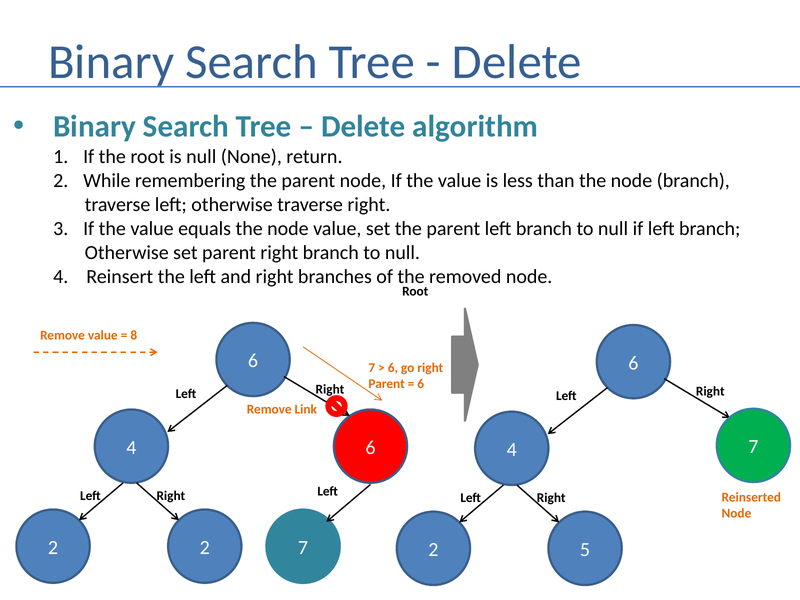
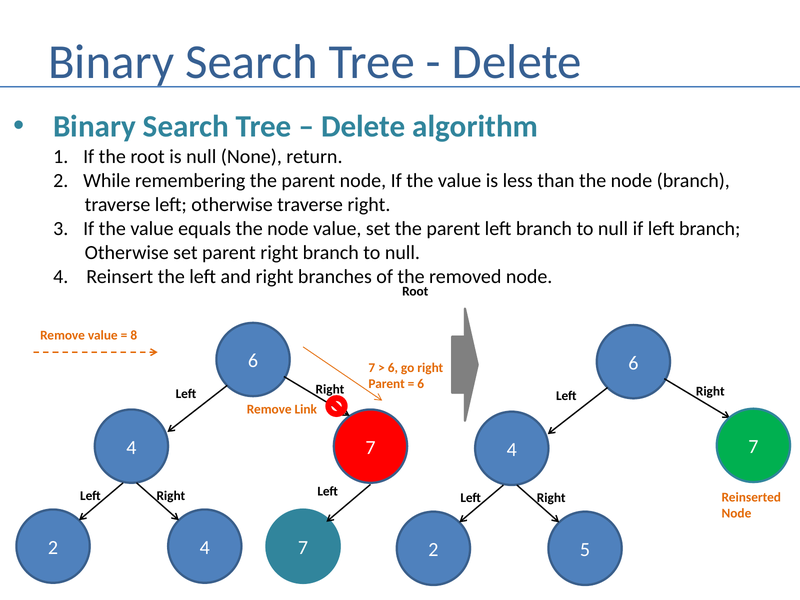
4 6: 6 -> 7 (370, 448)
2 2: 2 -> 4 (205, 548)
